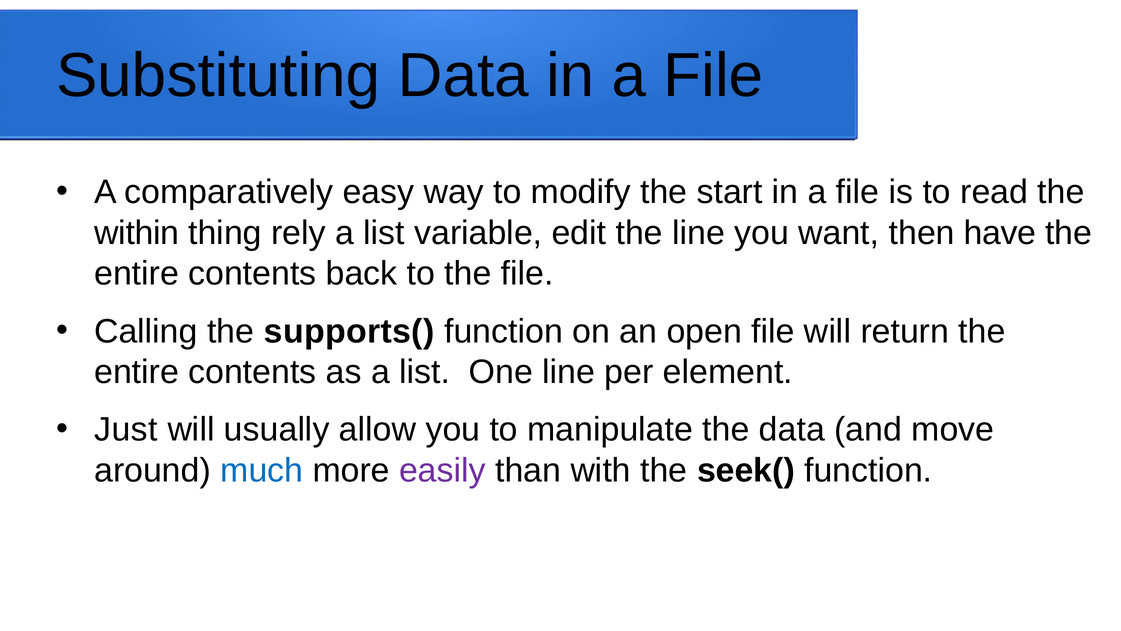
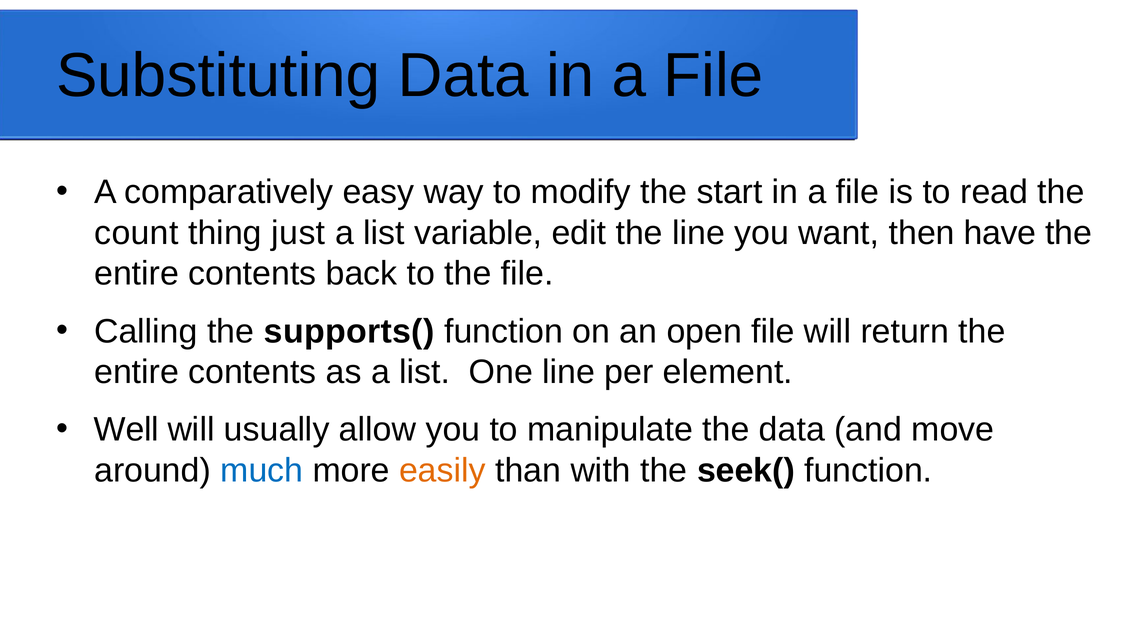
within: within -> count (136, 233)
rely: rely -> just (298, 233)
Just: Just -> Well (126, 429)
easily colour: purple -> orange (442, 470)
